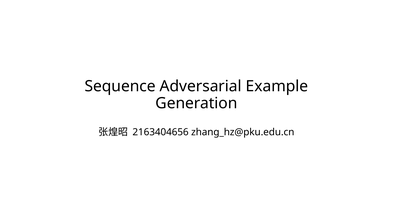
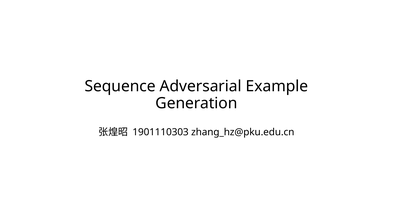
2163404656: 2163404656 -> 1901110303 (161, 132)
